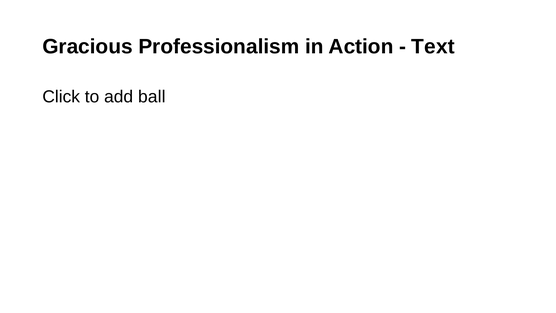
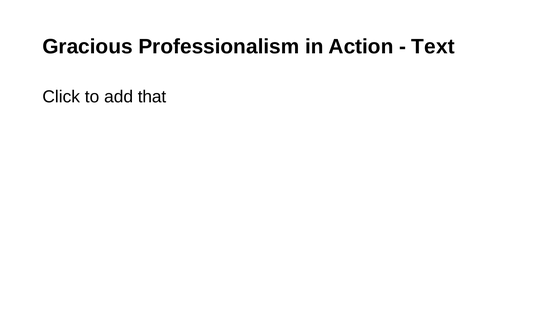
ball: ball -> that (152, 97)
